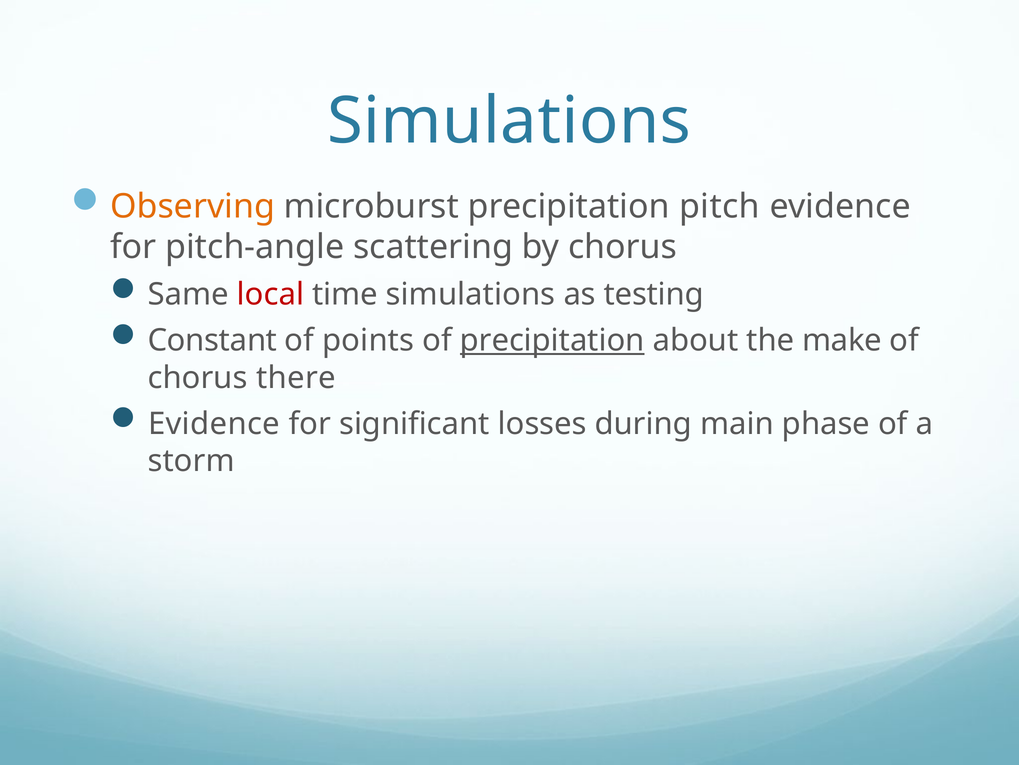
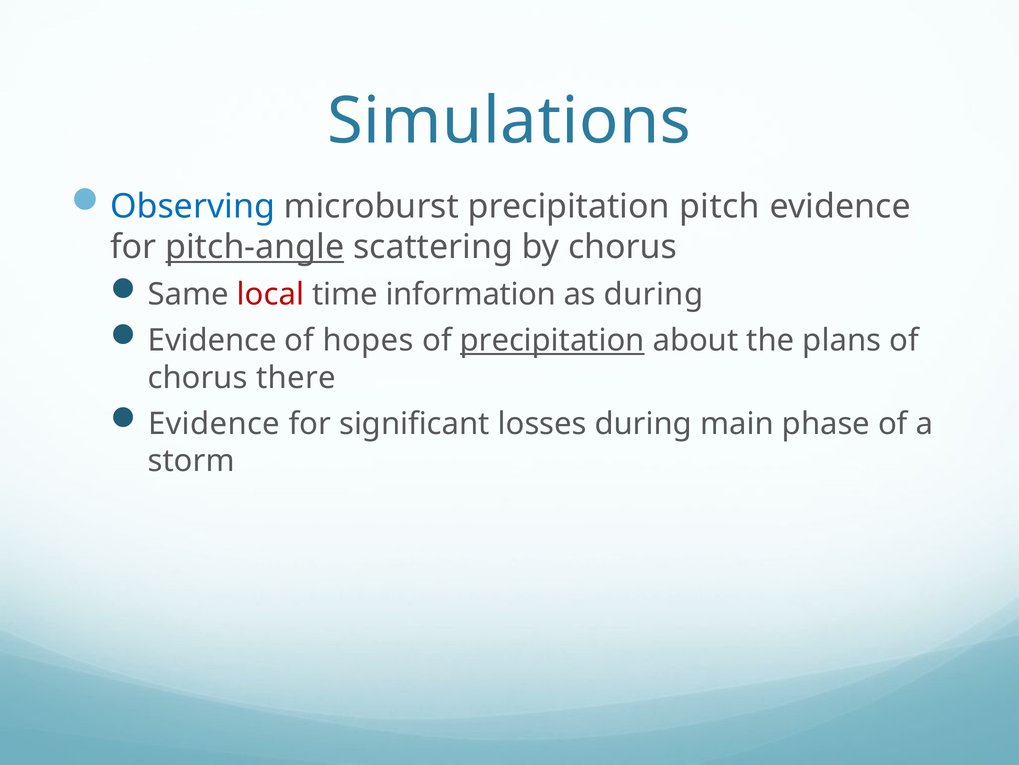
Observing colour: orange -> blue (193, 206)
pitch-angle underline: none -> present (255, 247)
time simulations: simulations -> information (471, 294)
as testing: testing -> during (654, 294)
Constant: Constant -> Evidence (212, 340)
points: points -> hopes (368, 340)
make: make -> plans (842, 340)
